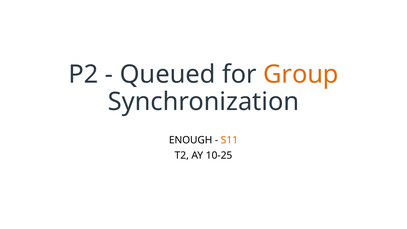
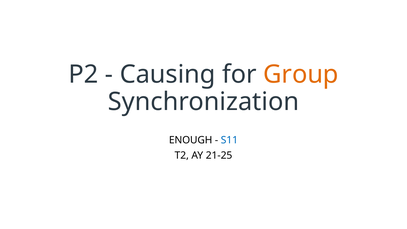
Queued: Queued -> Causing (168, 74)
S11 colour: orange -> blue (229, 140)
10-25: 10-25 -> 21-25 (219, 155)
